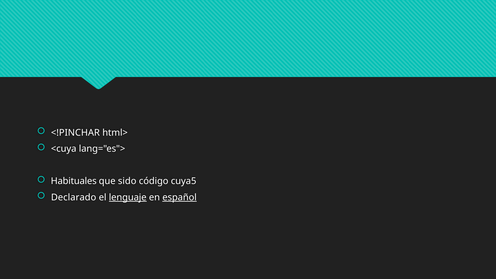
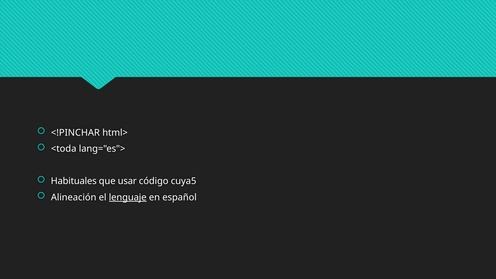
<cuya: <cuya -> <toda (64, 149)
sido: sido -> usar (127, 181)
Declarado: Declarado -> Alineación (74, 197)
español underline: present -> none (180, 197)
